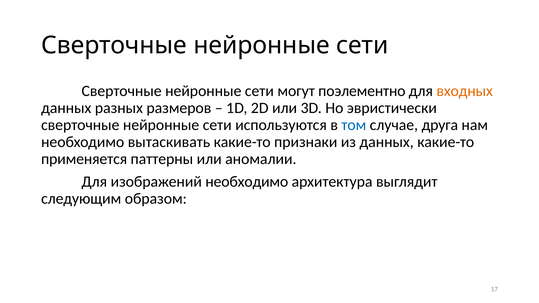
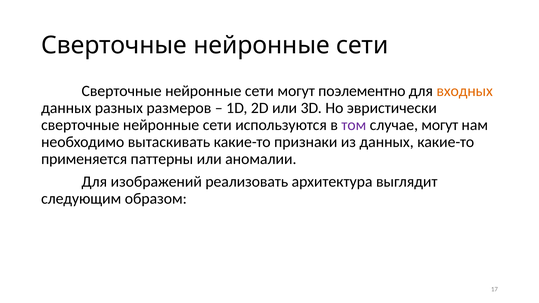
том colour: blue -> purple (354, 125)
случае друга: друга -> могут (440, 125)
изображений необходимо: необходимо -> реализовать (247, 182)
